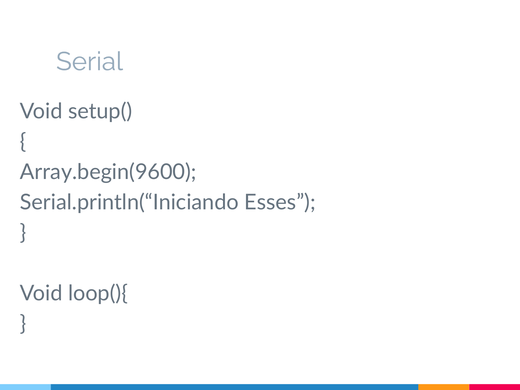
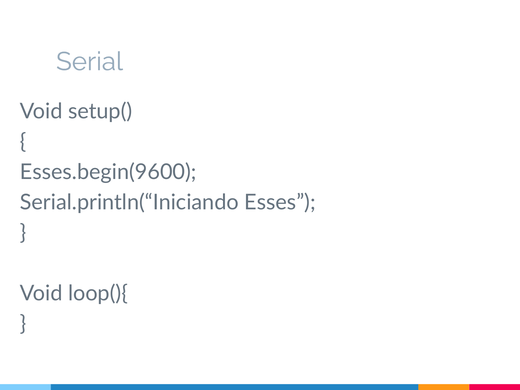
Array.begin(9600: Array.begin(9600 -> Esses.begin(9600 (108, 172)
